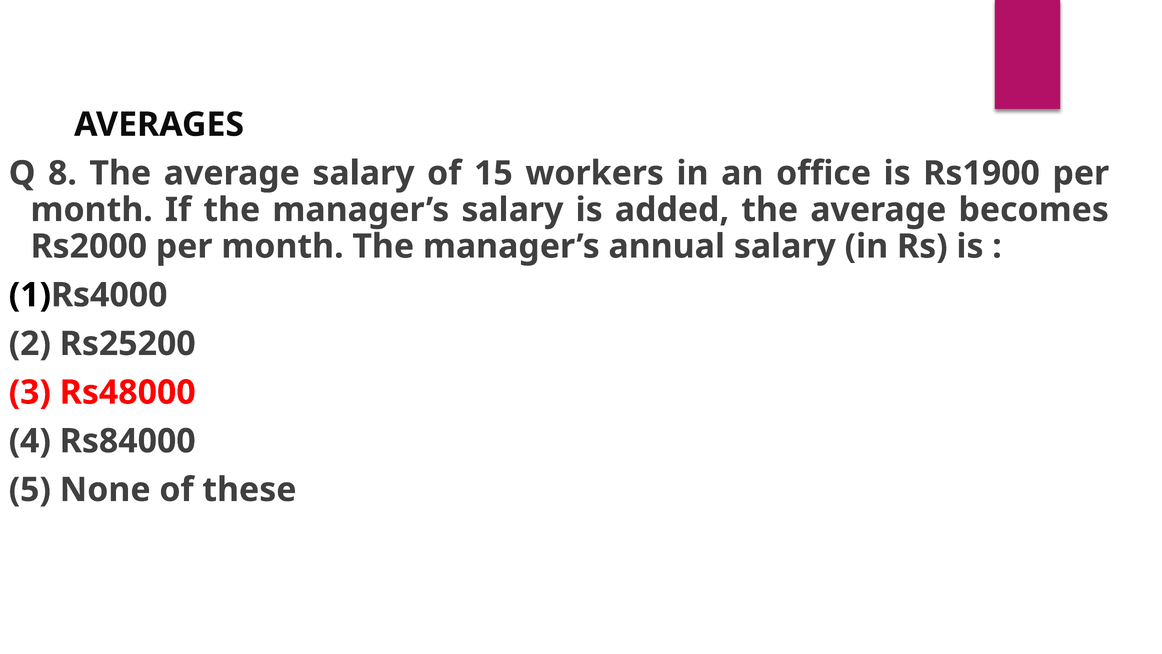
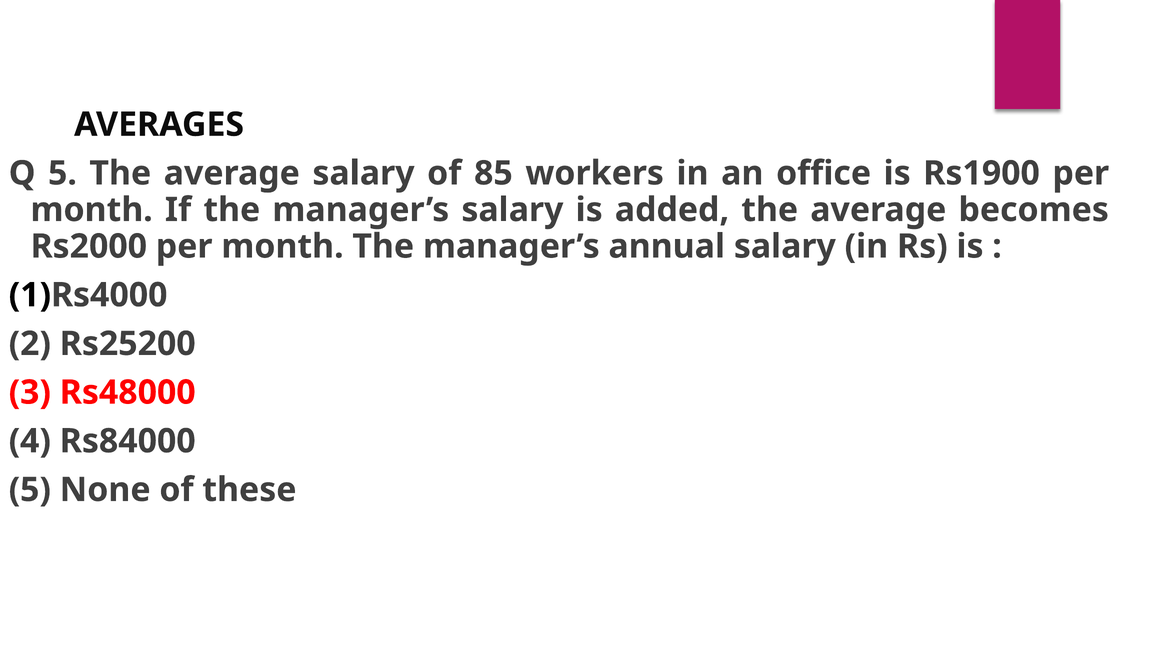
Q 8: 8 -> 5 (62, 173)
15: 15 -> 85 (493, 173)
